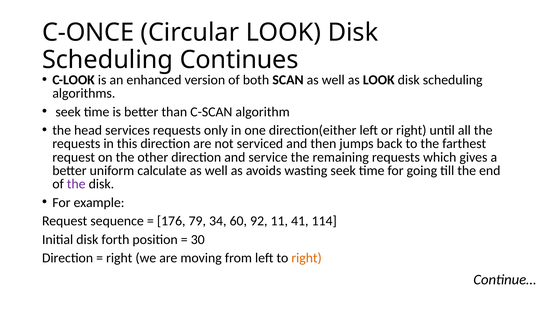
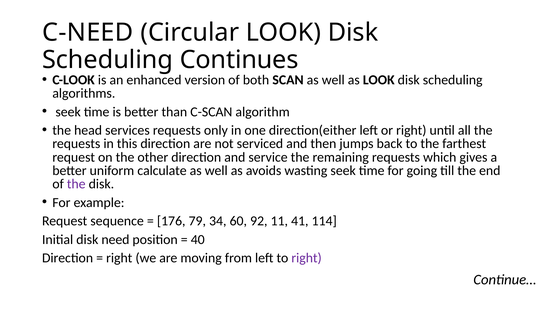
C-ONCE: C-ONCE -> C-NEED (88, 33)
forth: forth -> need (115, 240)
30: 30 -> 40 (198, 240)
right colour: orange -> purple (307, 258)
